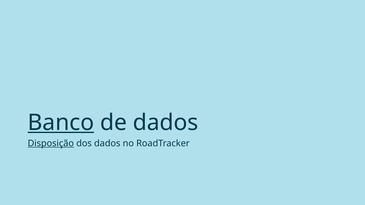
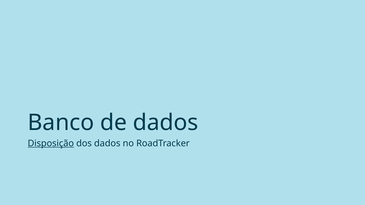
Banco underline: present -> none (61, 123)
